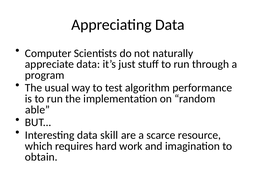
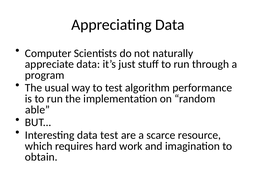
data skill: skill -> test (109, 135)
